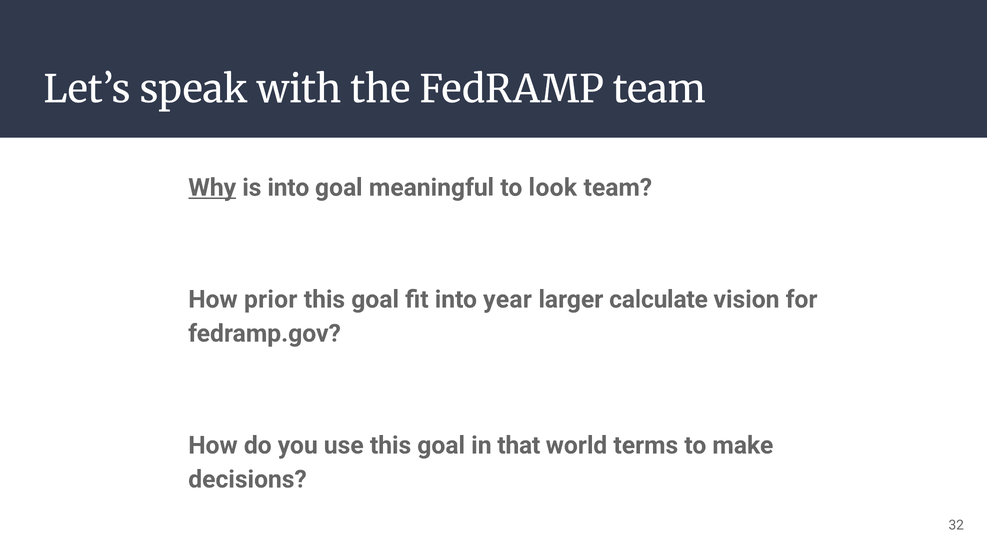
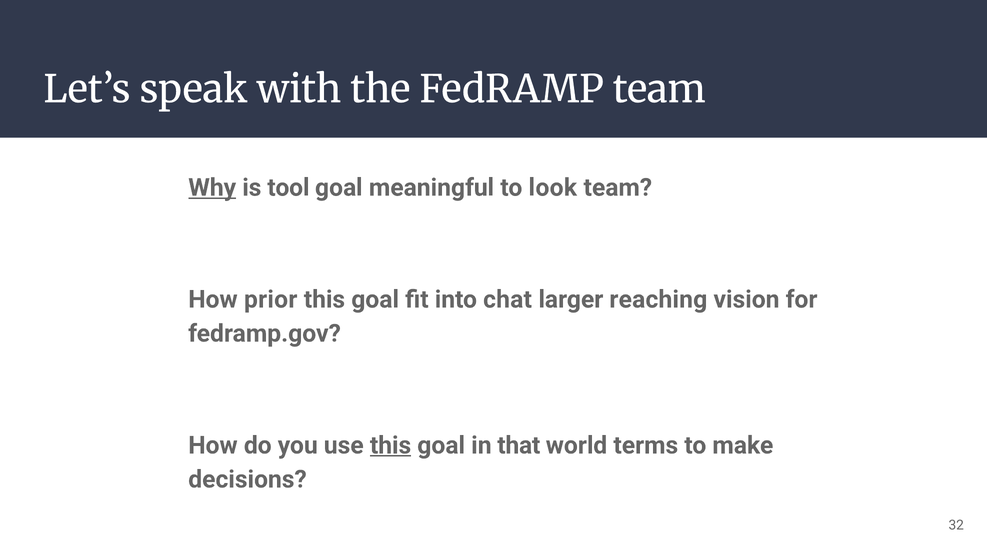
is into: into -> tool (288, 188)
year: year -> chat (507, 300)
calculate: calculate -> reaching (658, 300)
this underline: none -> present (391, 446)
